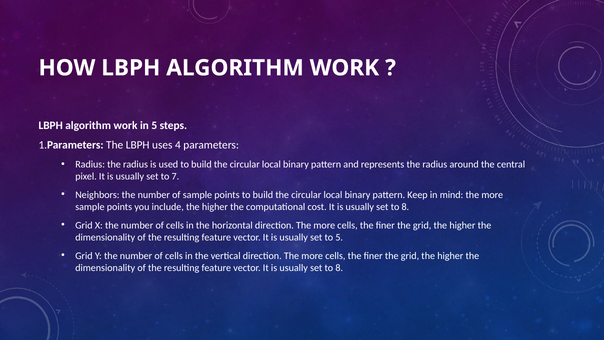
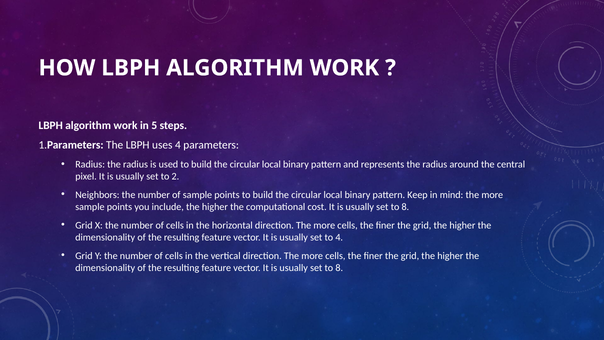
7: 7 -> 2 (175, 176)
to 5: 5 -> 4 (339, 237)
